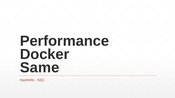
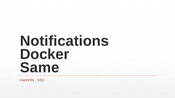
Performance: Performance -> Notifications (64, 41)
